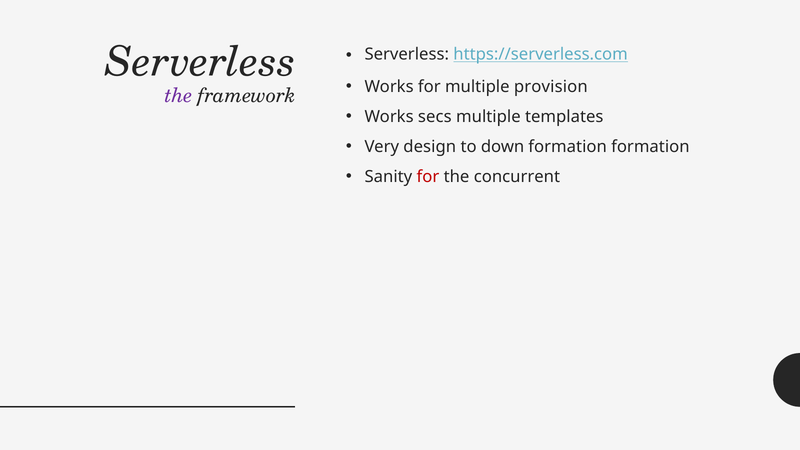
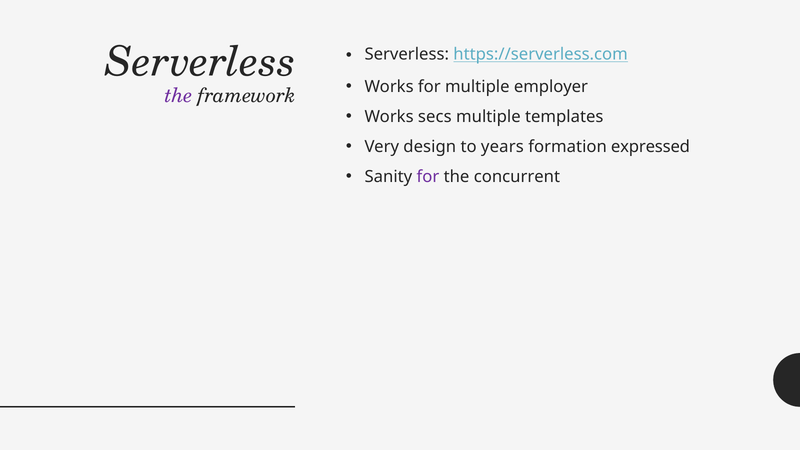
provision: provision -> employer (551, 87)
down: down -> years (502, 147)
formation formation: formation -> expressed (650, 147)
for colour: red -> purple (428, 177)
